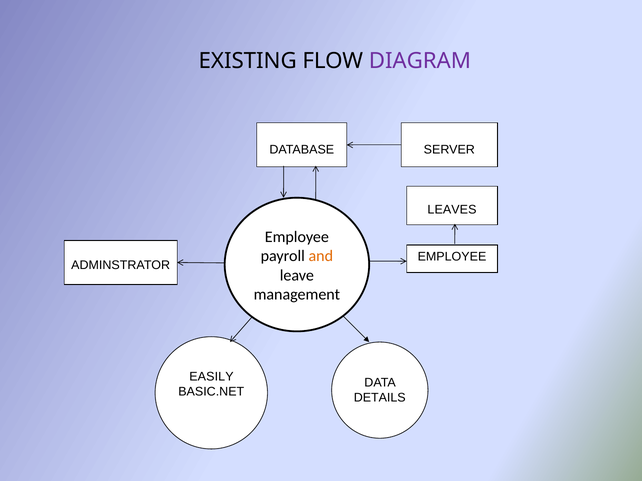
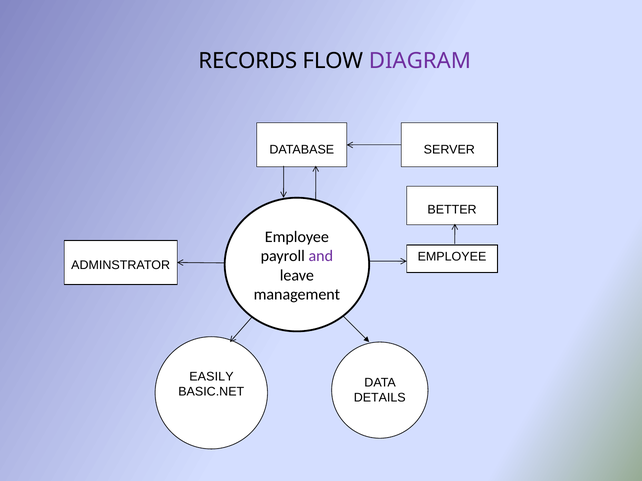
EXISTING: EXISTING -> RECORDS (248, 61)
LEAVES: LEAVES -> BETTER (452, 210)
and colour: orange -> purple (321, 256)
